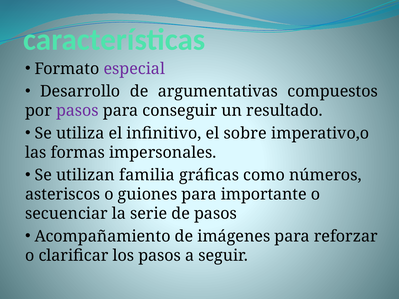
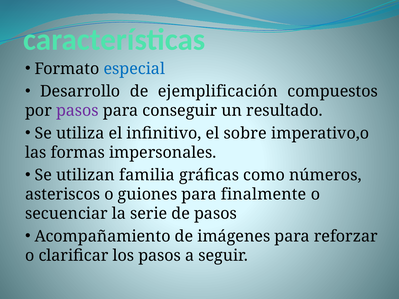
especial colour: purple -> blue (134, 69)
argumentativas: argumentativas -> ejemplificación (218, 91)
importante: importante -> finalmente (264, 195)
